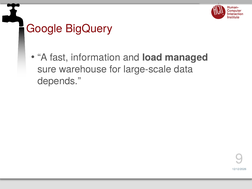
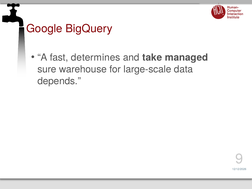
information: information -> determines (96, 57)
load: load -> take (152, 57)
